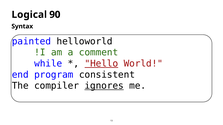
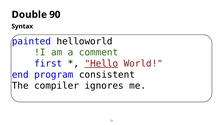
Logical: Logical -> Double (29, 15)
while: while -> first (48, 64)
ignores underline: present -> none (104, 86)
